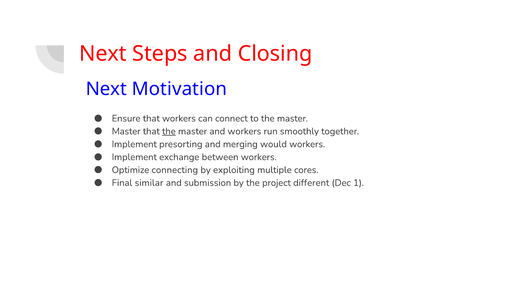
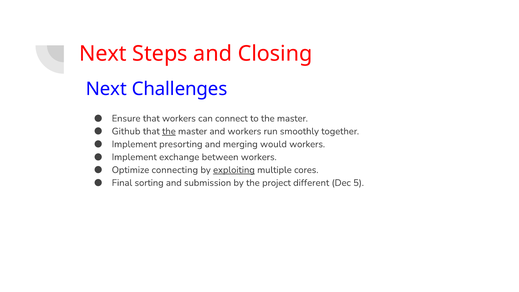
Motivation: Motivation -> Challenges (180, 89)
Master: Master -> Github (126, 131)
exploiting underline: none -> present (234, 170)
similar: similar -> sorting (149, 183)
1: 1 -> 5 (359, 183)
